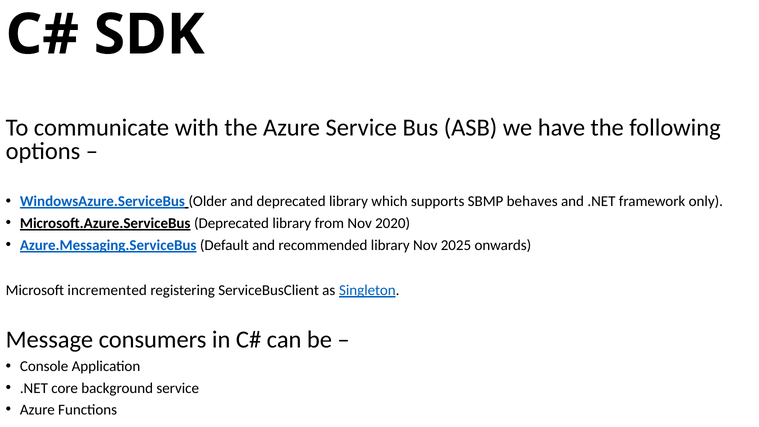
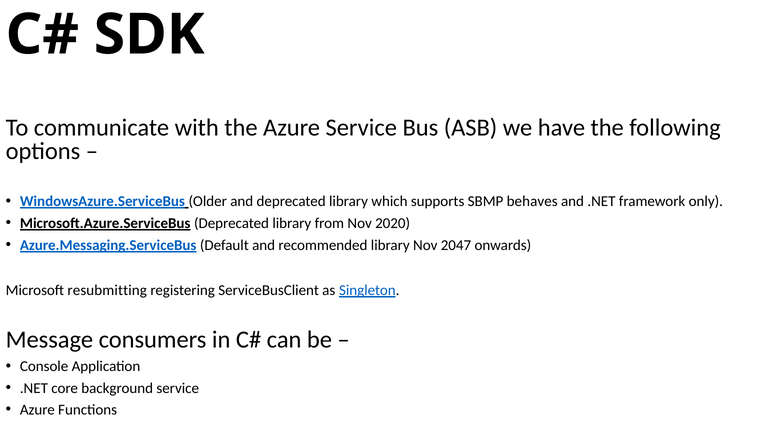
2025: 2025 -> 2047 (456, 245)
incremented: incremented -> resubmitting (107, 290)
